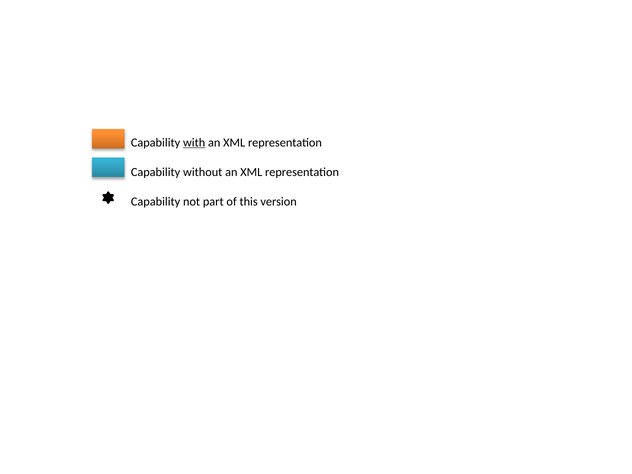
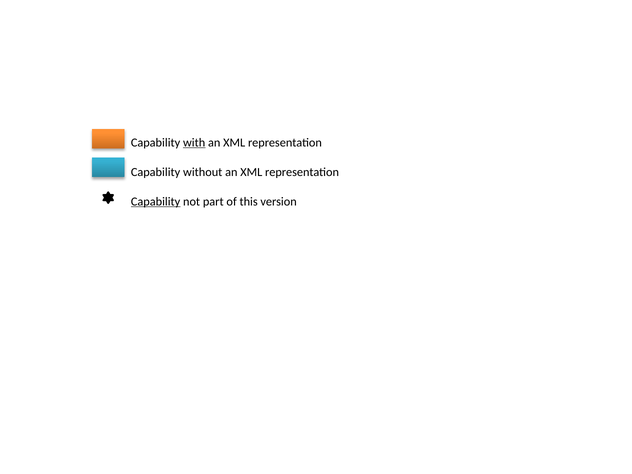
Capability underline: none -> present (156, 201)
